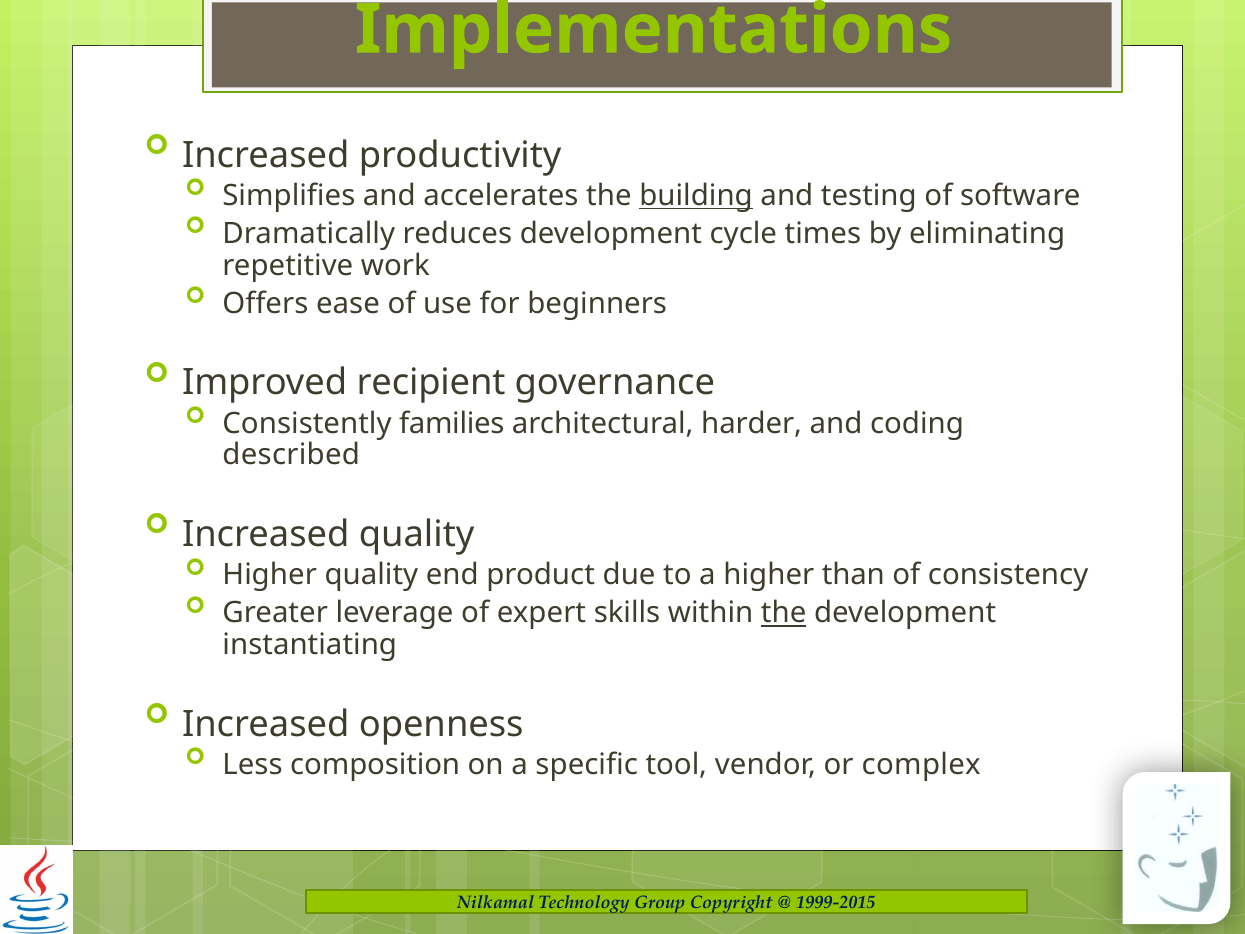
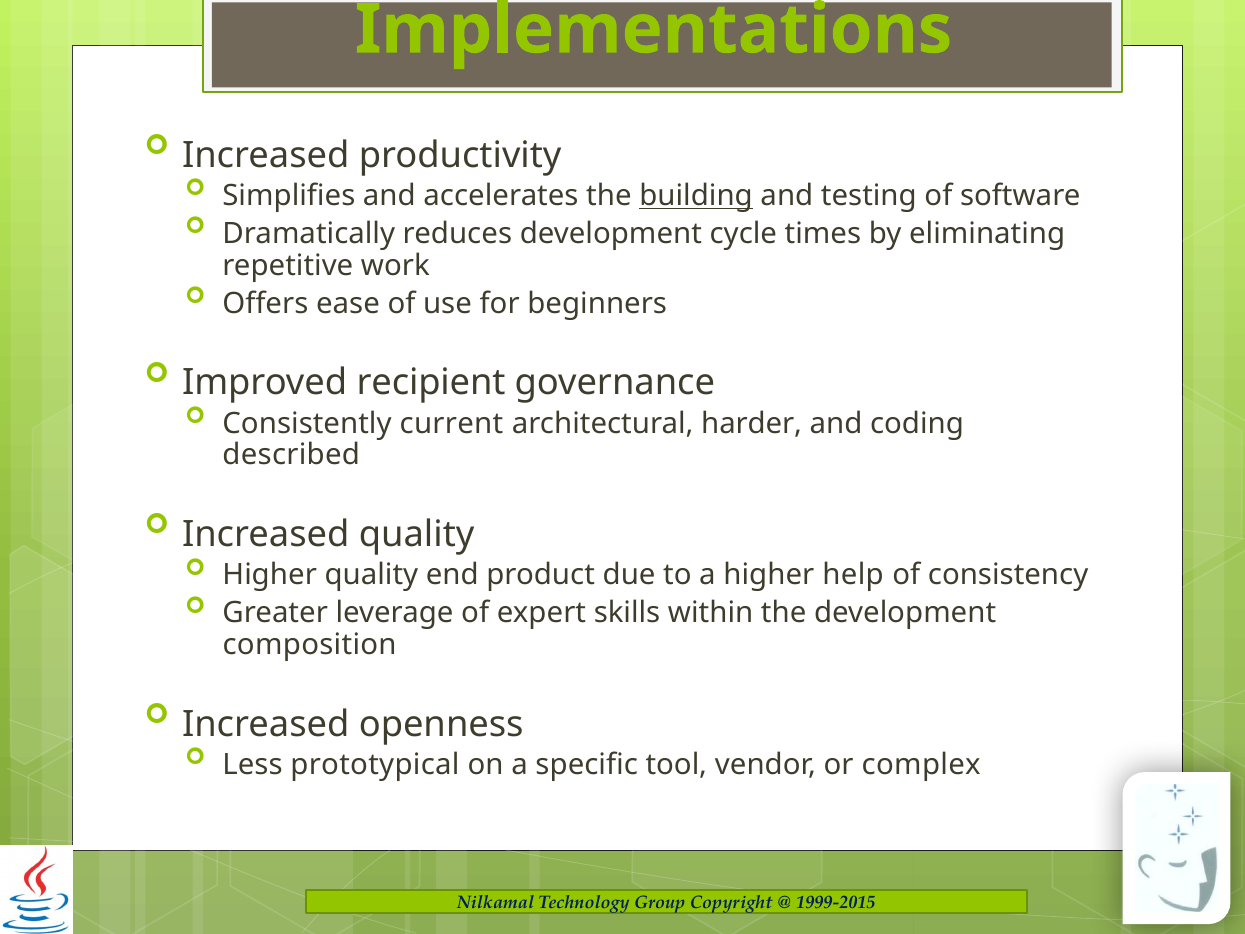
families: families -> current (451, 423)
than: than -> help (853, 575)
the underline: present -> none (784, 613)
instantiating: instantiating -> composition (310, 645)
composition: composition -> prototypical (375, 765)
